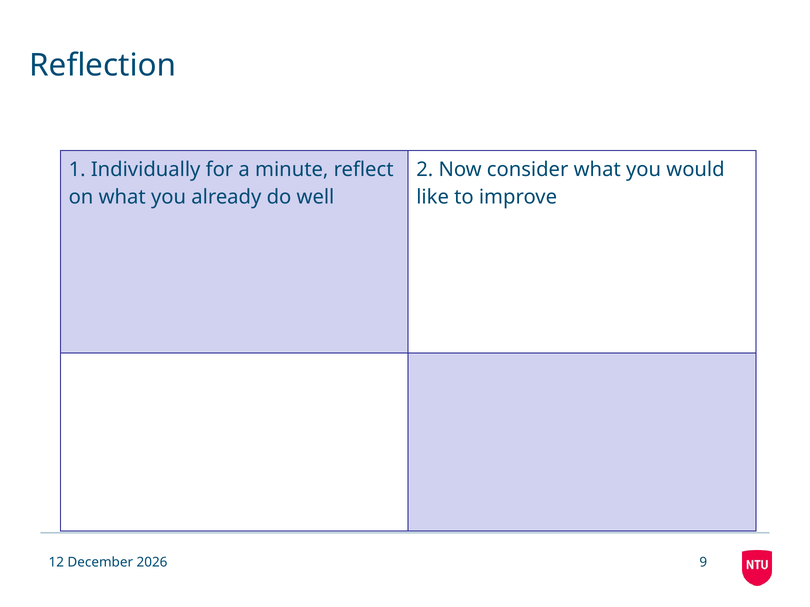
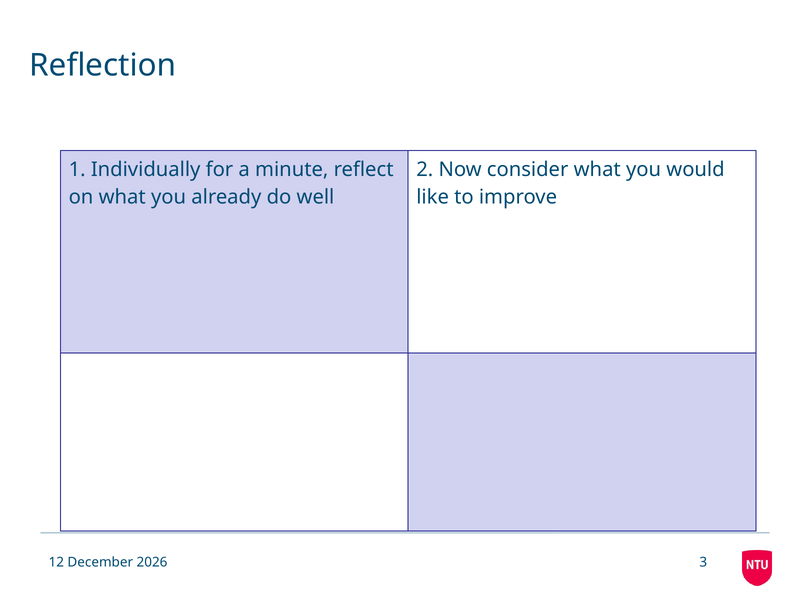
9: 9 -> 3 (703, 563)
